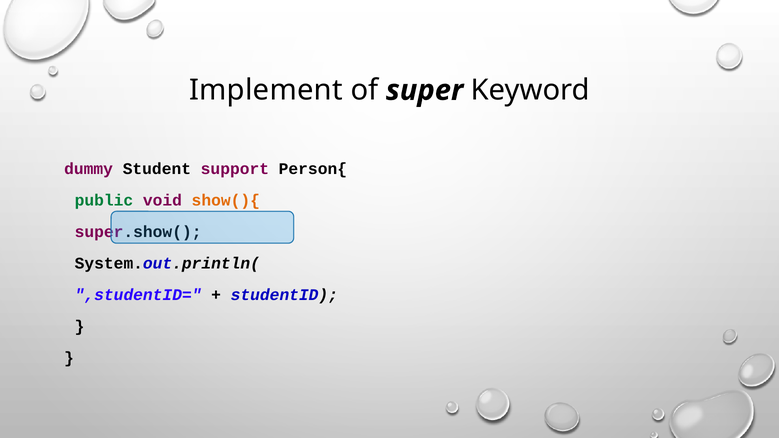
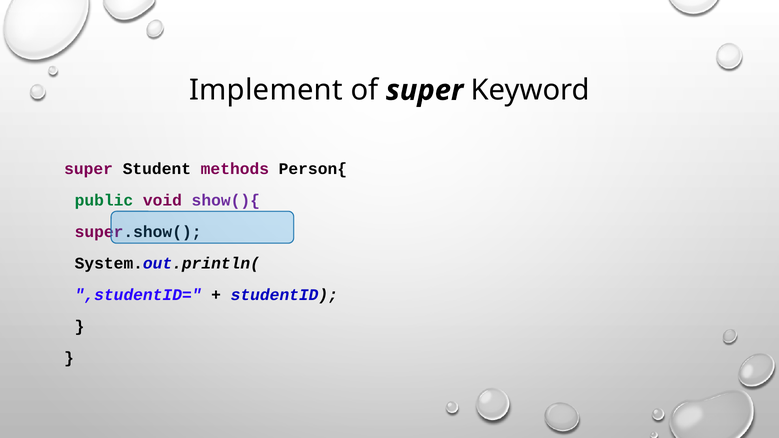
dummy: dummy -> super (89, 169)
support: support -> methods (235, 169)
show(){ colour: orange -> purple (226, 200)
